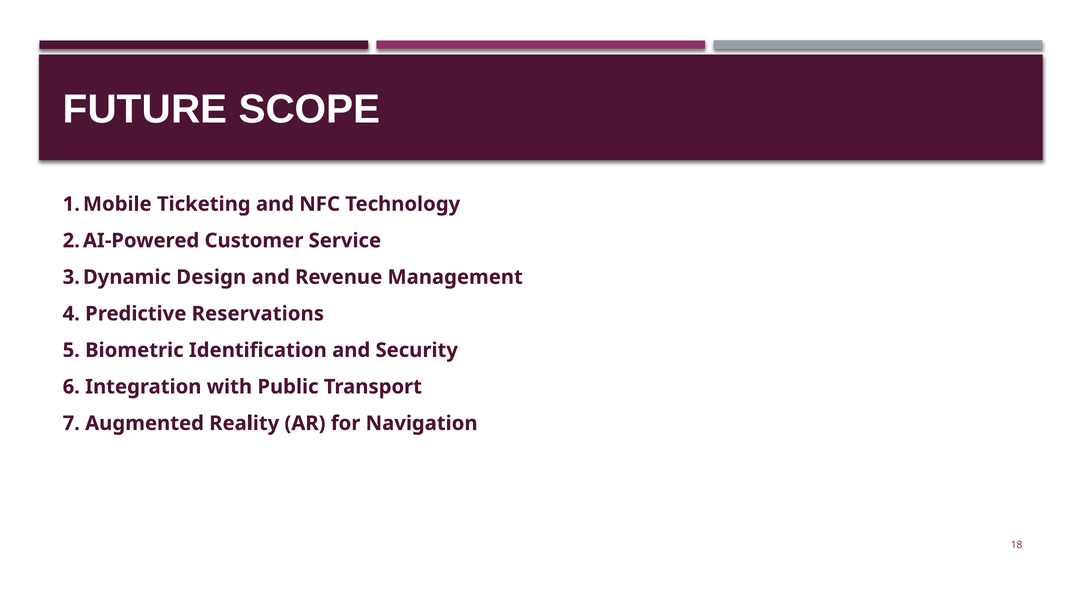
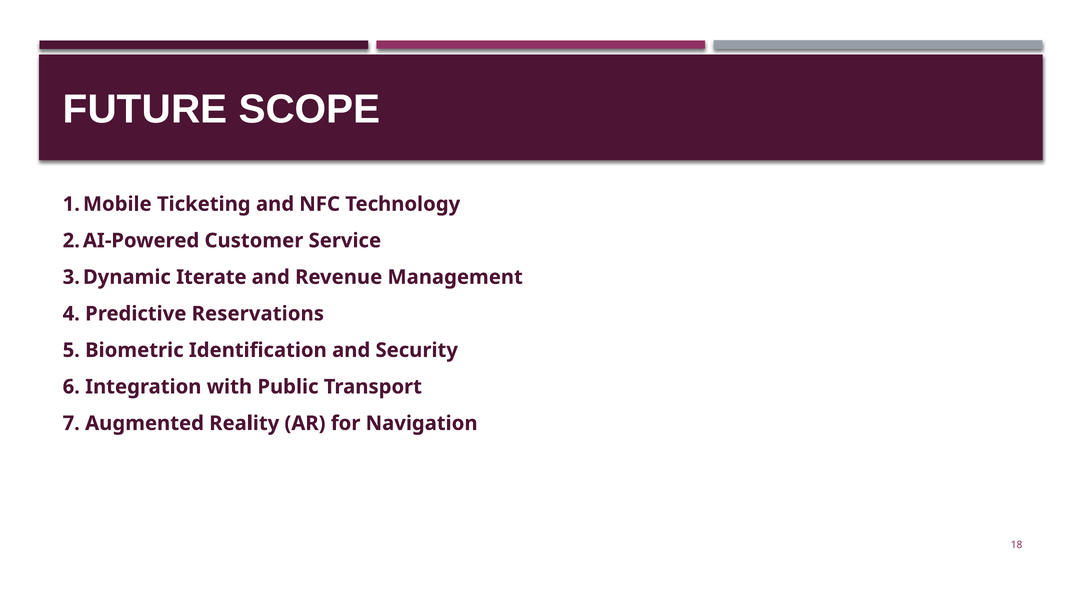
Design: Design -> Iterate (211, 277)
